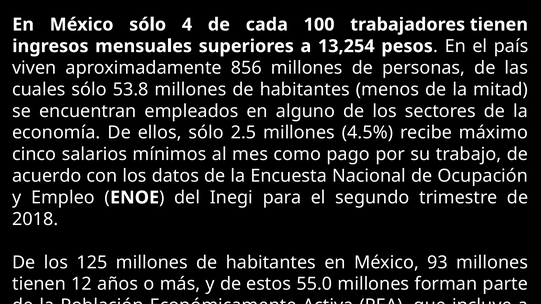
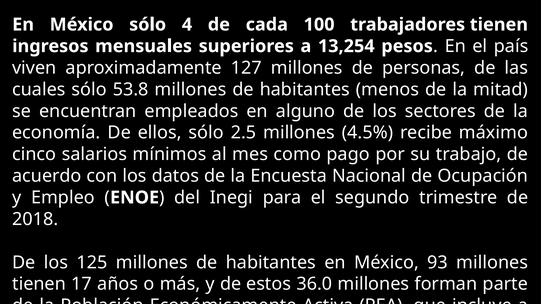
856: 856 -> 127 (246, 68)
12: 12 -> 17 (82, 284)
55.0: 55.0 -> 36.0 (314, 284)
